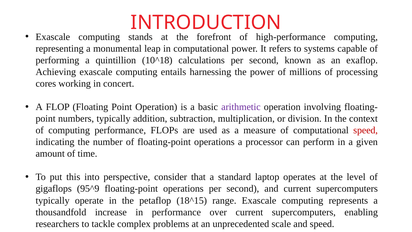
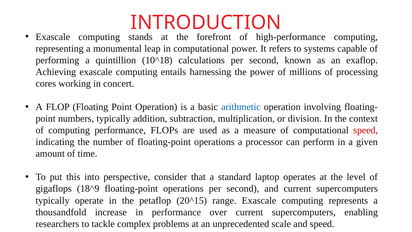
arithmetic colour: purple -> blue (241, 107)
95^9: 95^9 -> 18^9 (88, 189)
18^15: 18^15 -> 20^15 (192, 200)
